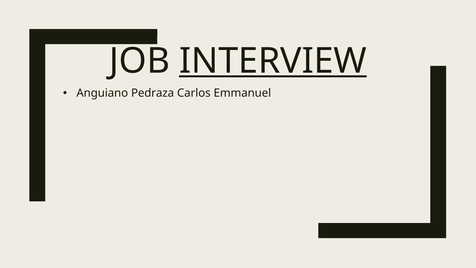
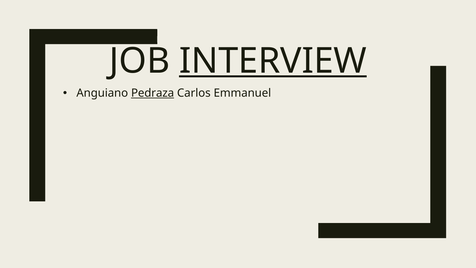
Pedraza underline: none -> present (153, 93)
